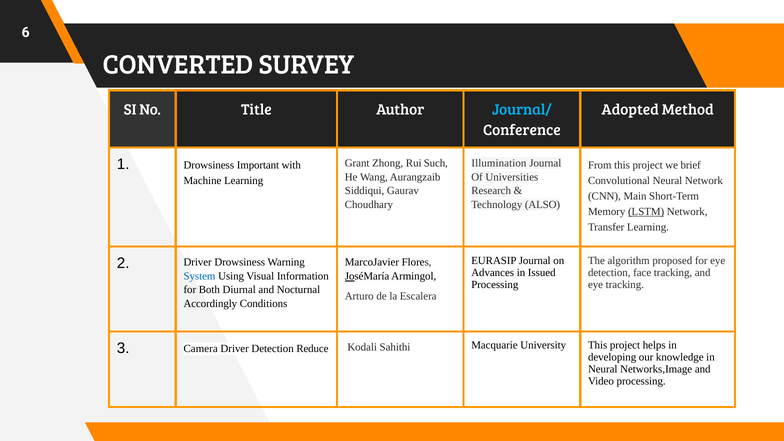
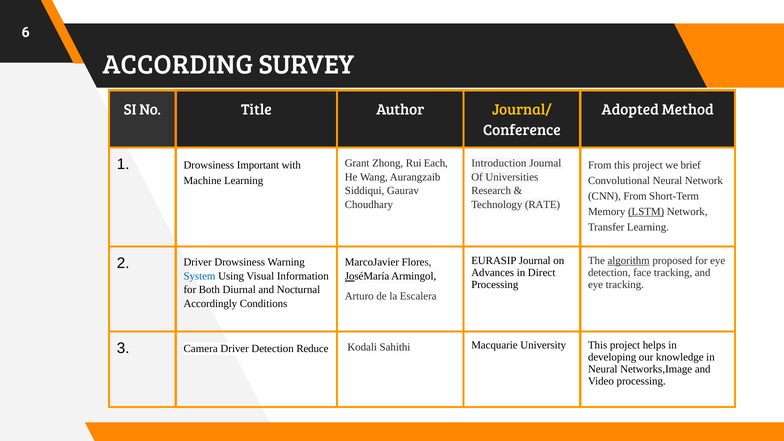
CONVERTED: CONVERTED -> ACCORDING (178, 65)
Journal/ colour: light blue -> yellow (522, 110)
Such: Such -> Each (436, 163)
Illumination: Illumination -> Introduction (499, 163)
CNN Main: Main -> From (635, 196)
ALSO: ALSO -> RATE (542, 205)
algorithm underline: none -> present (629, 261)
Issued: Issued -> Direct (542, 273)
